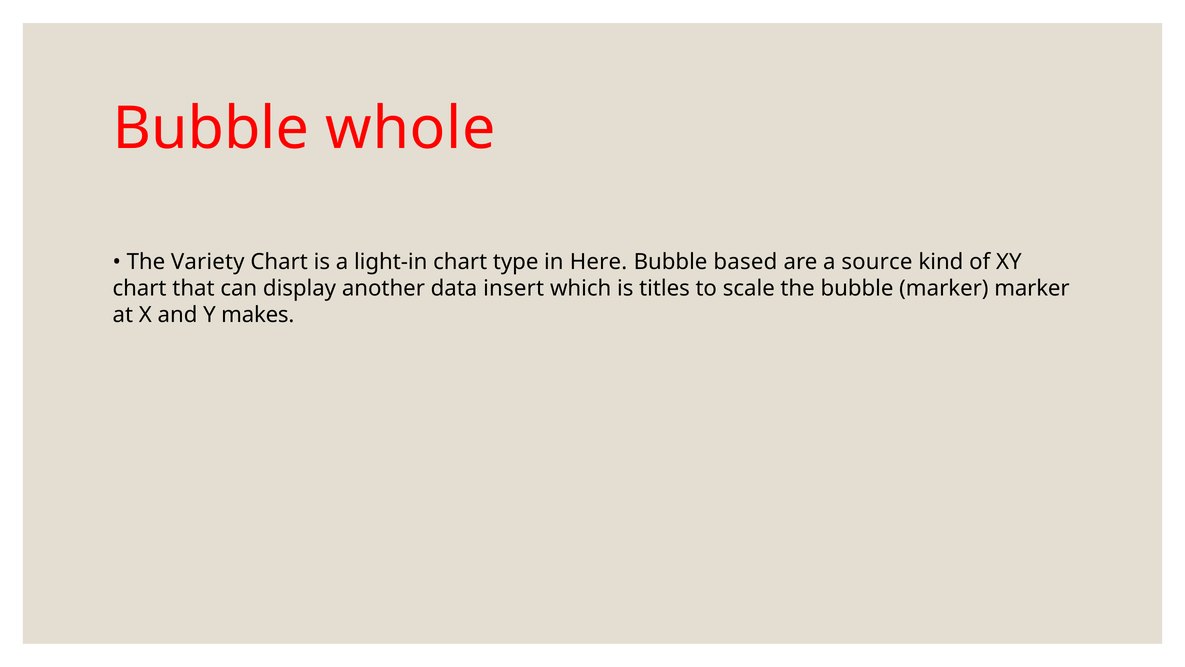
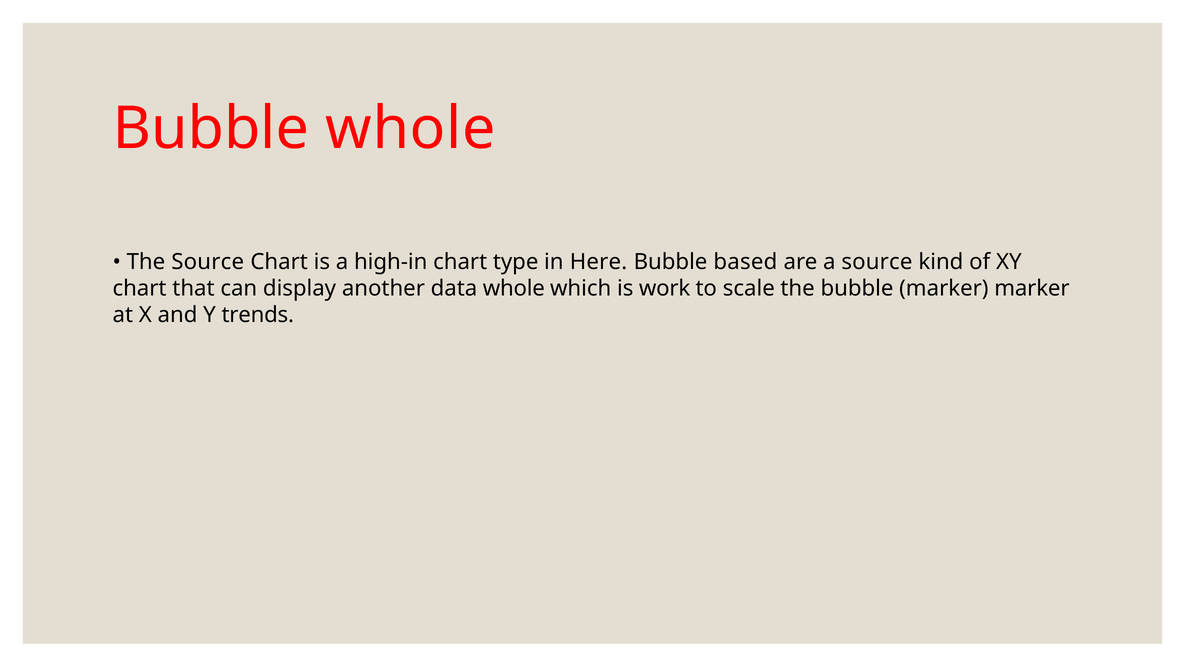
The Variety: Variety -> Source (208, 262)
light-in: light-in -> high-in (391, 262)
data insert: insert -> whole (514, 288)
titles: titles -> work (665, 288)
makes: makes -> trends (258, 315)
